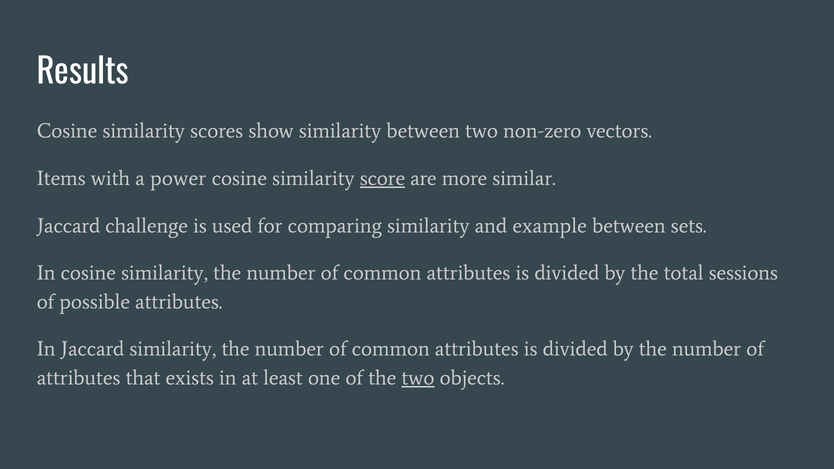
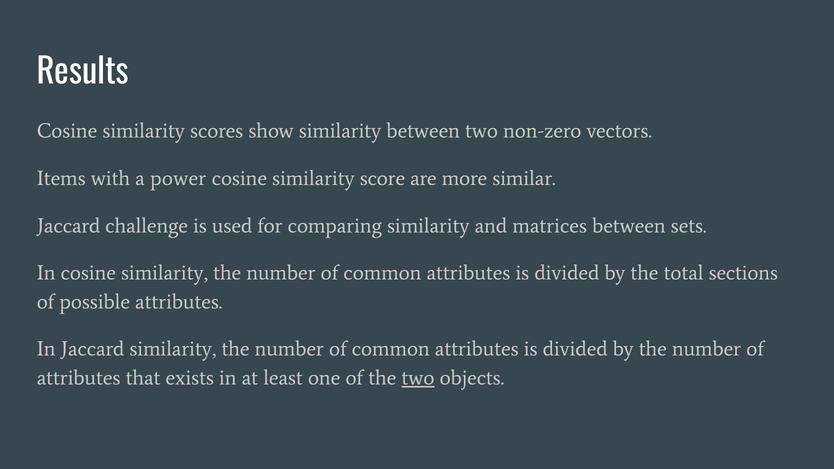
score underline: present -> none (382, 178)
example: example -> matrices (550, 226)
sessions: sessions -> sections (743, 273)
